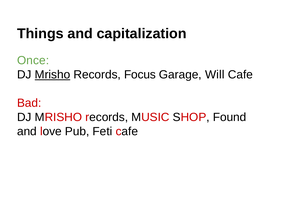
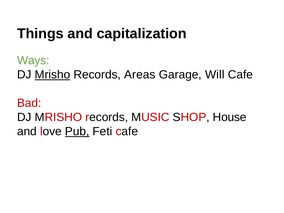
Once: Once -> Ways (33, 60)
Focus: Focus -> Areas (140, 75)
Found: Found -> House (230, 117)
Pub underline: none -> present (77, 131)
